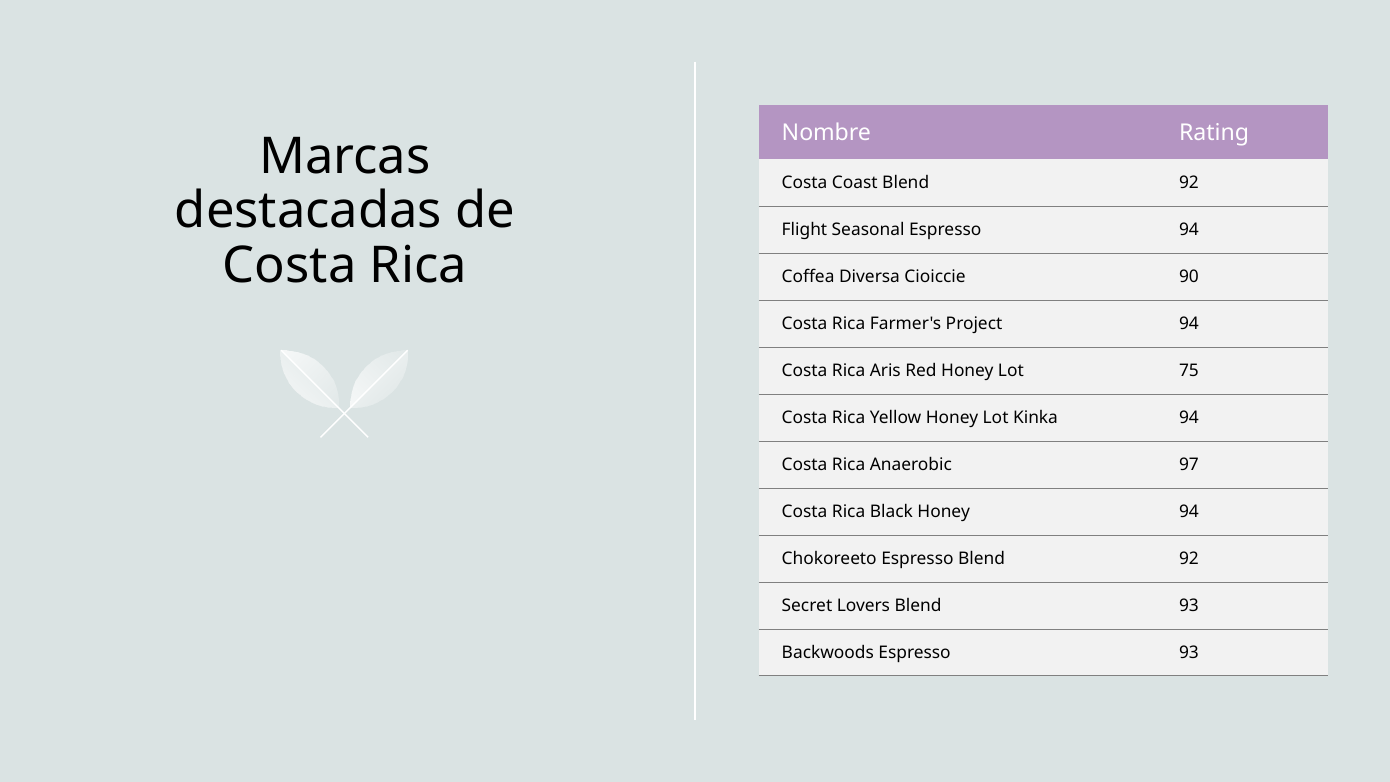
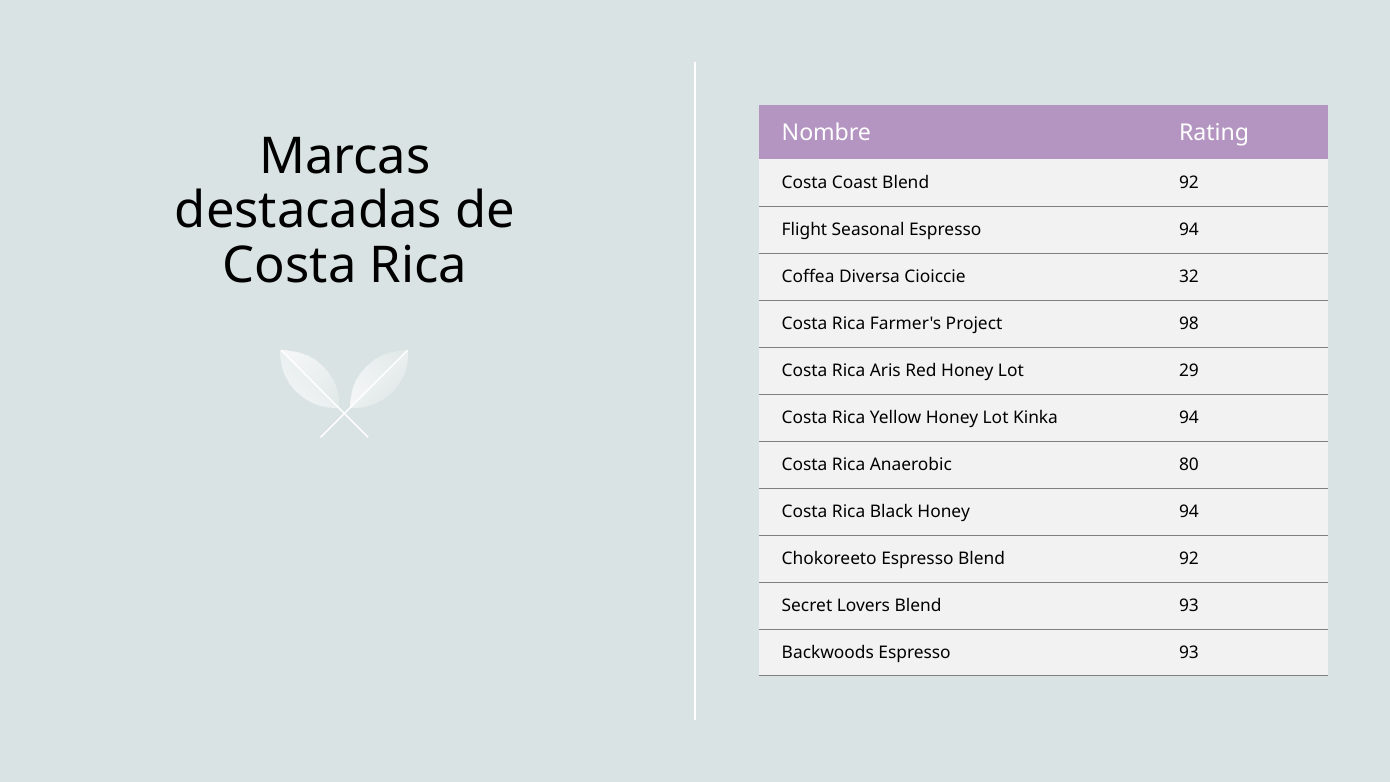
90: 90 -> 32 (1189, 277)
Project 94: 94 -> 98 (1189, 324)
75: 75 -> 29 (1189, 370)
97: 97 -> 80 (1189, 464)
